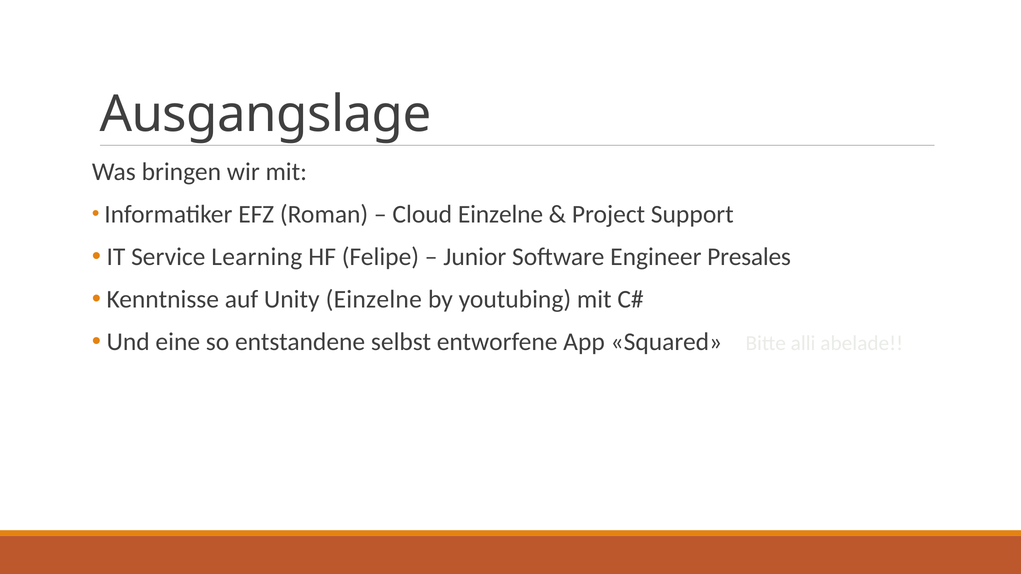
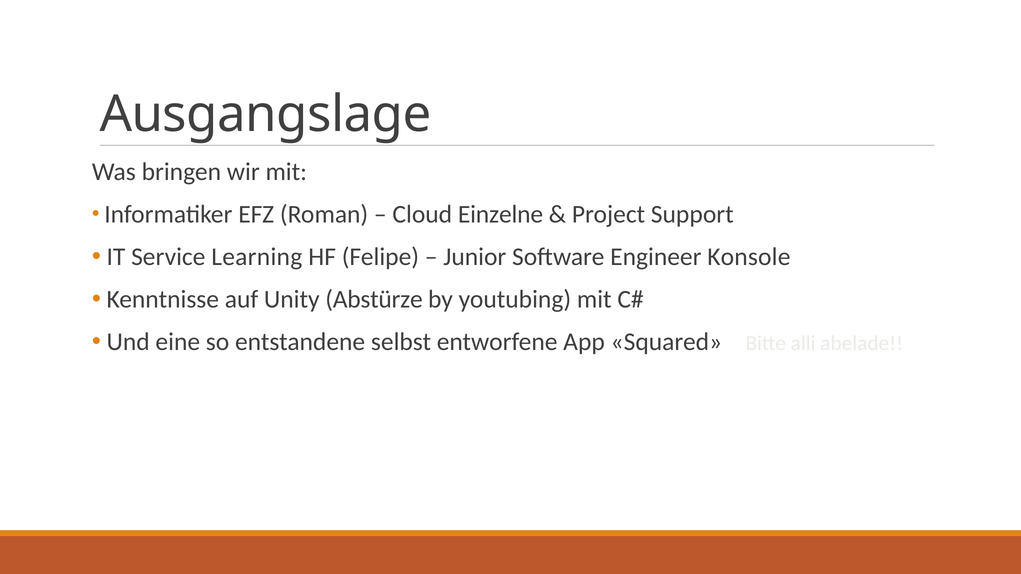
Presales: Presales -> Konsole (749, 257)
Unity Einzelne: Einzelne -> Abstürze (374, 299)
